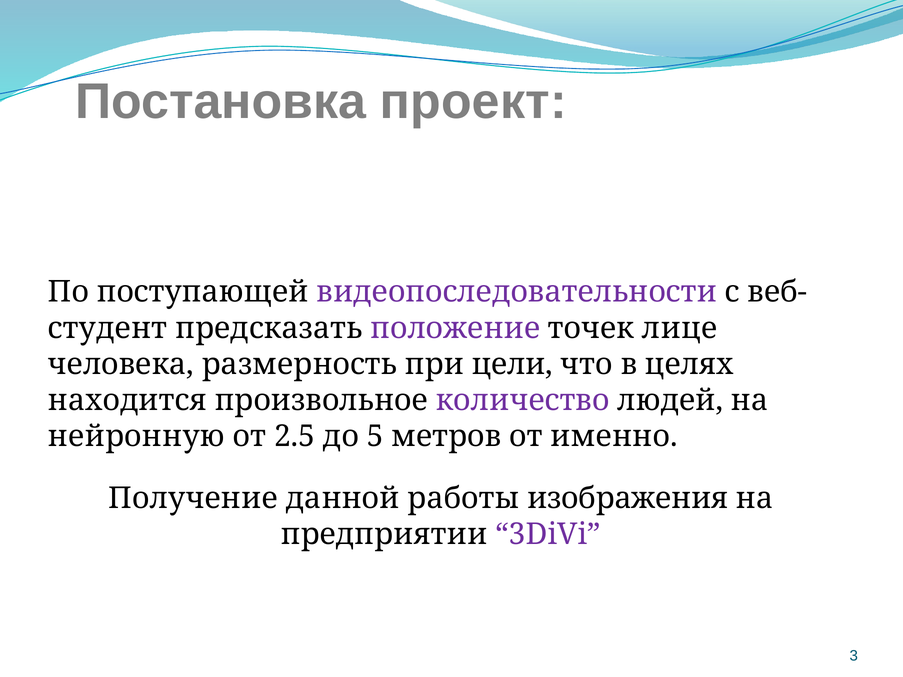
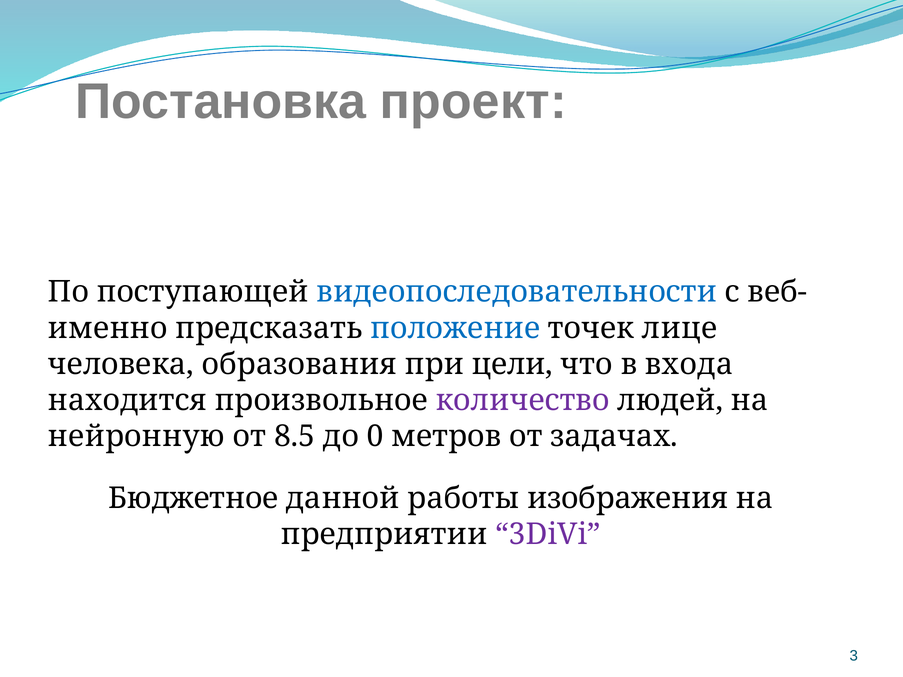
видеопоследовательности colour: purple -> blue (517, 292)
студент: студент -> именно (108, 328)
положение colour: purple -> blue (455, 328)
размерность: размерность -> образования (299, 364)
целях: целях -> входа (689, 364)
2.5: 2.5 -> 8.5 (295, 437)
5: 5 -> 0 (375, 437)
именно: именно -> задачах (614, 437)
Получение: Получение -> Бюджетное (193, 498)
